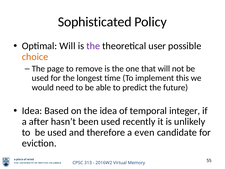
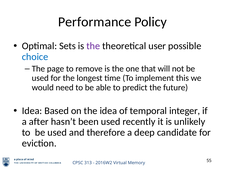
Sophisticated: Sophisticated -> Performance (95, 22)
Optimal Will: Will -> Sets (68, 46)
choice colour: orange -> blue (35, 57)
even: even -> deep (145, 132)
